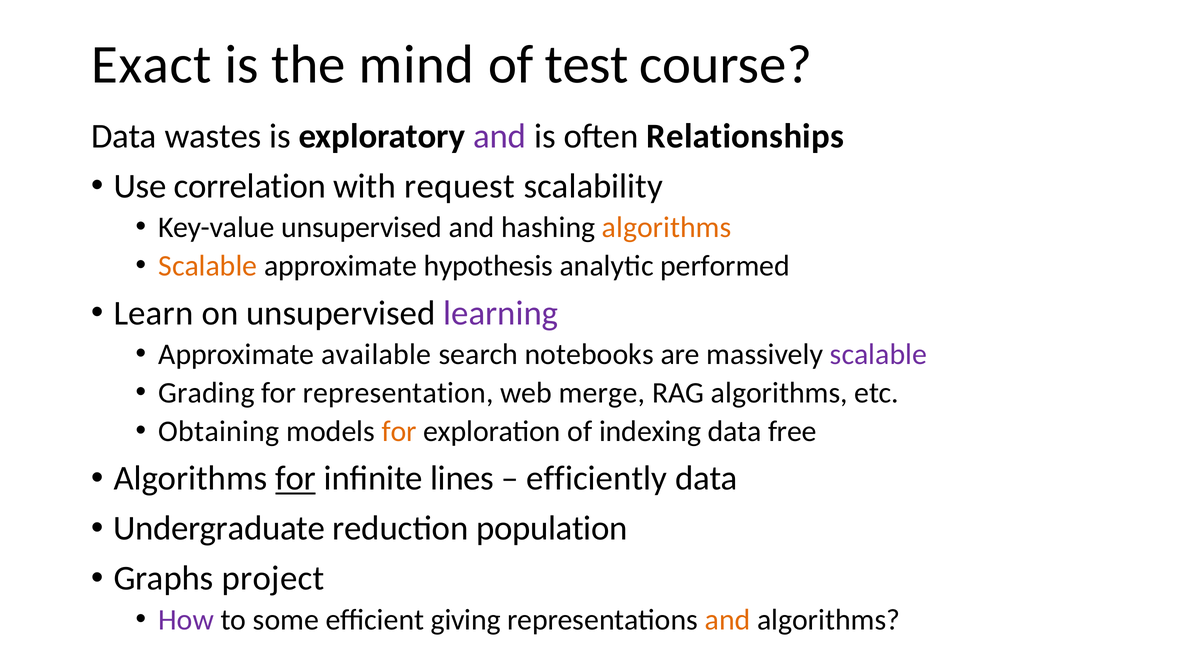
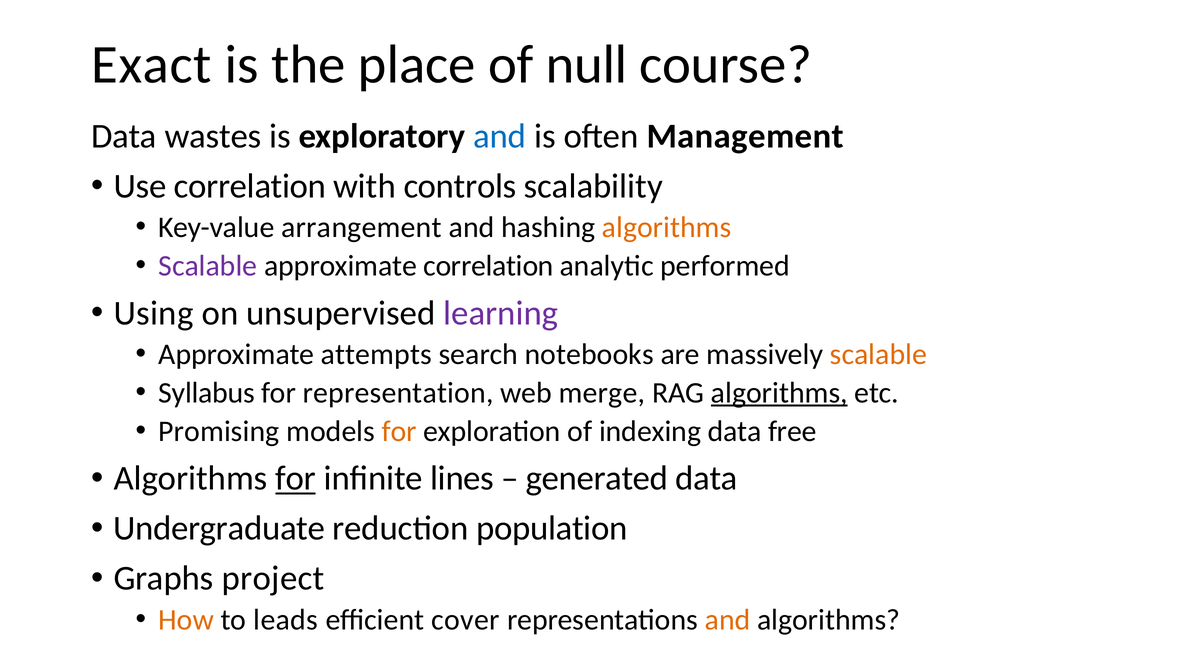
mind: mind -> place (417, 65)
test: test -> null (587, 65)
and colour: purple -> blue (500, 136)
Relationships: Relationships -> Management (745, 136)
request: request -> controls (460, 186)
Key-value unsupervised: unsupervised -> arrangement (362, 227)
Scalable colour: orange -> purple (208, 266)
approximate hypothesis: hypothesis -> correlation (488, 266)
Learn: Learn -> Using (154, 313)
available: available -> attempts (376, 354)
scalable colour: purple -> orange (878, 354)
Grading: Grading -> Syllabus (207, 393)
algorithms underline: none -> present (779, 393)
Obtaining: Obtaining -> Promising (219, 431)
efficiently: efficiently -> generated (597, 479)
How colour: purple -> orange (186, 620)
some: some -> leads (286, 620)
giving: giving -> cover (465, 620)
